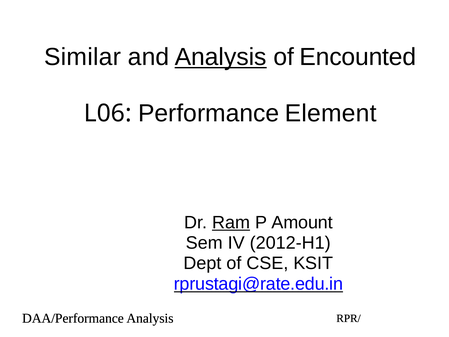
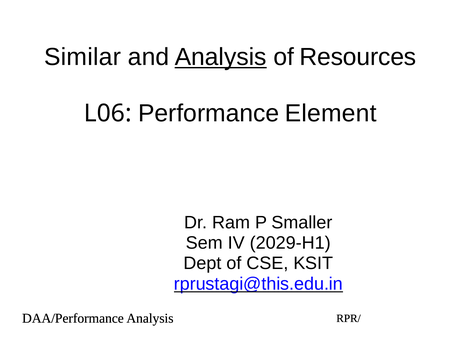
Encounted: Encounted -> Resources (358, 57)
Ram underline: present -> none (231, 222)
Amount: Amount -> Smaller (302, 222)
2012-H1: 2012-H1 -> 2029-H1 (290, 243)
rprustagi@rate.edu.in: rprustagi@rate.edu.in -> rprustagi@this.edu.in (258, 284)
